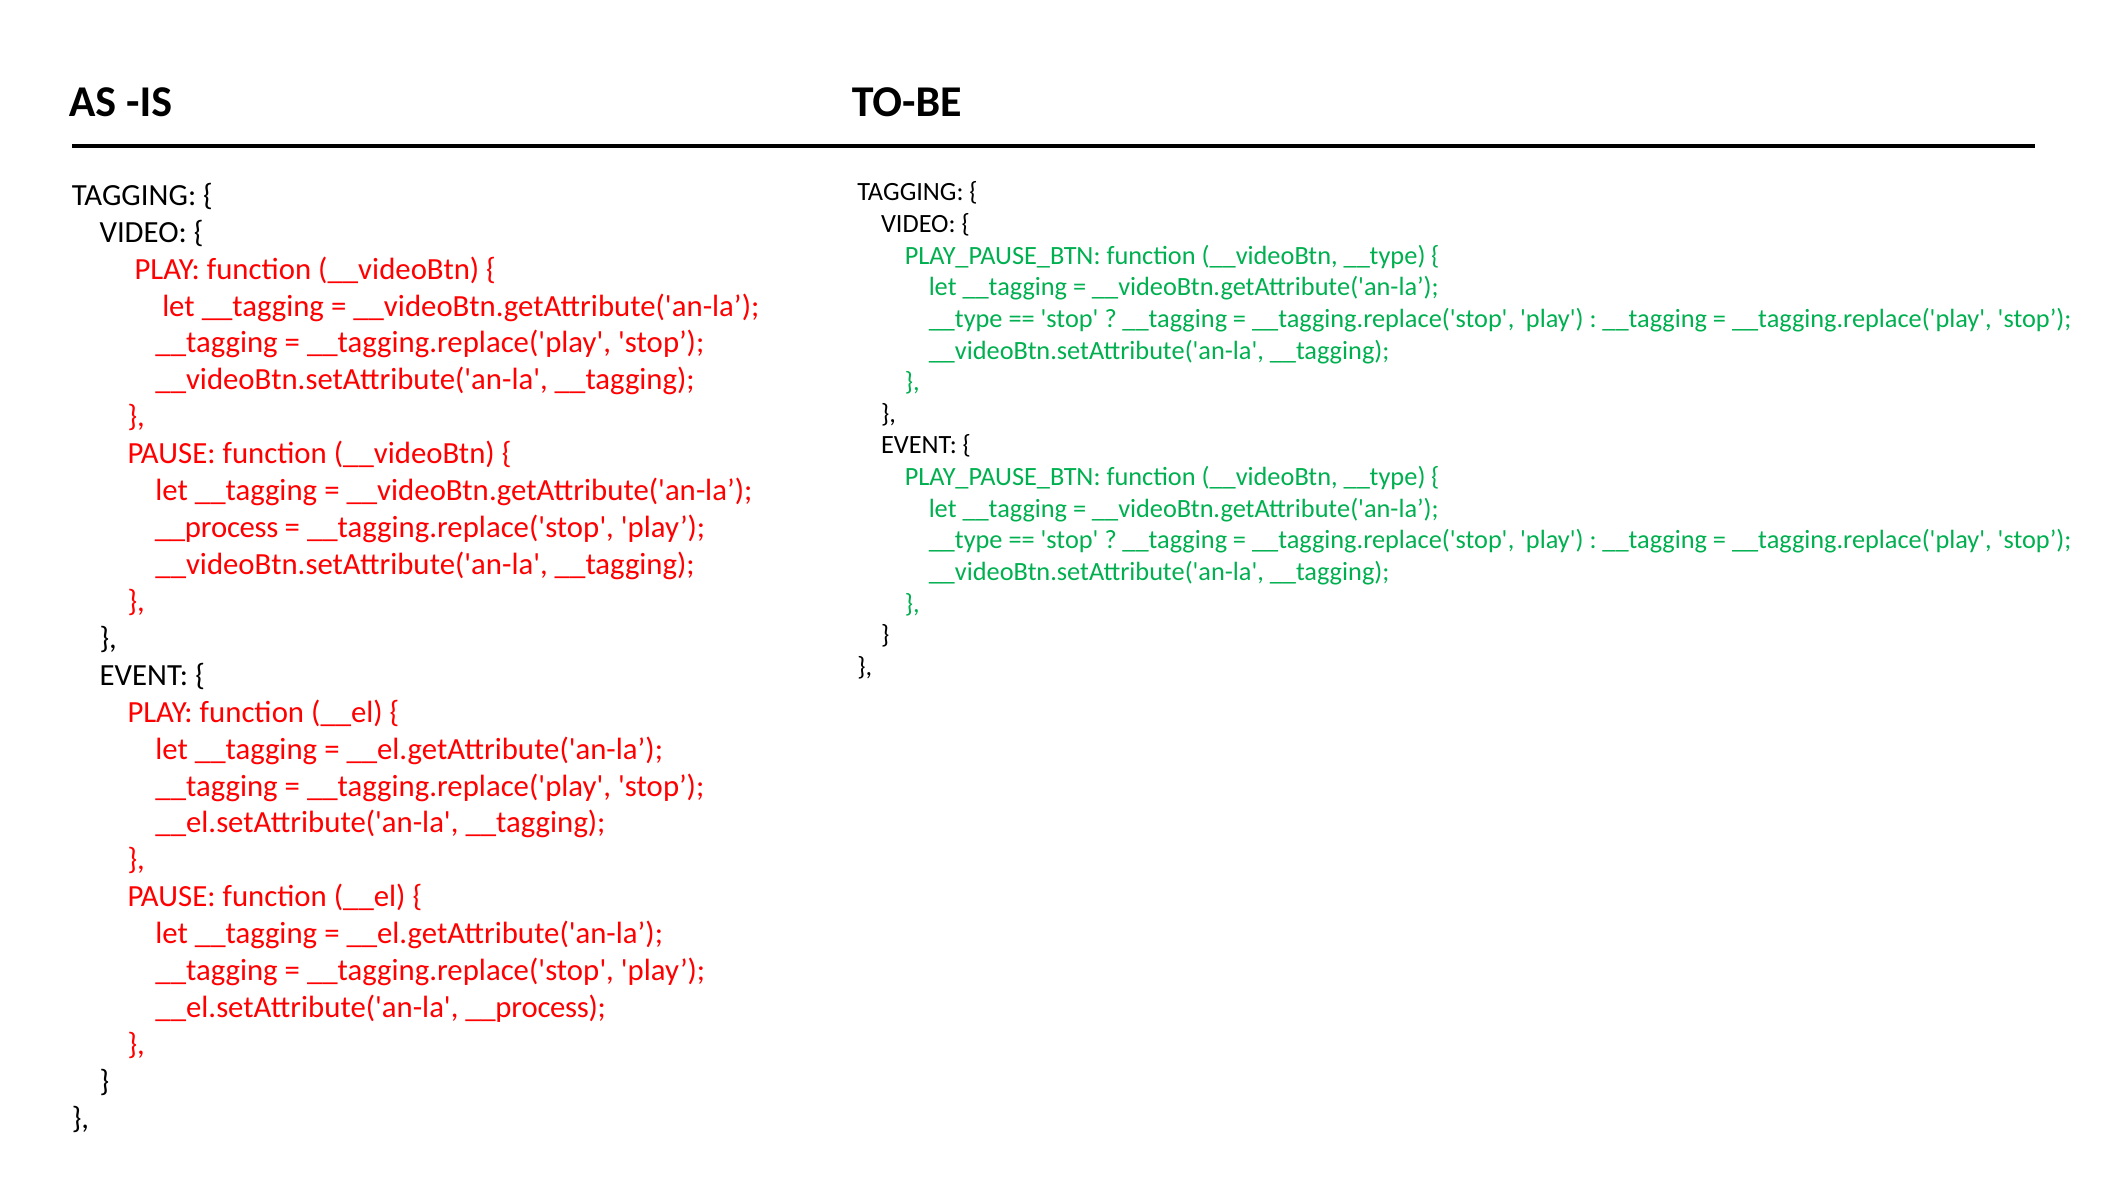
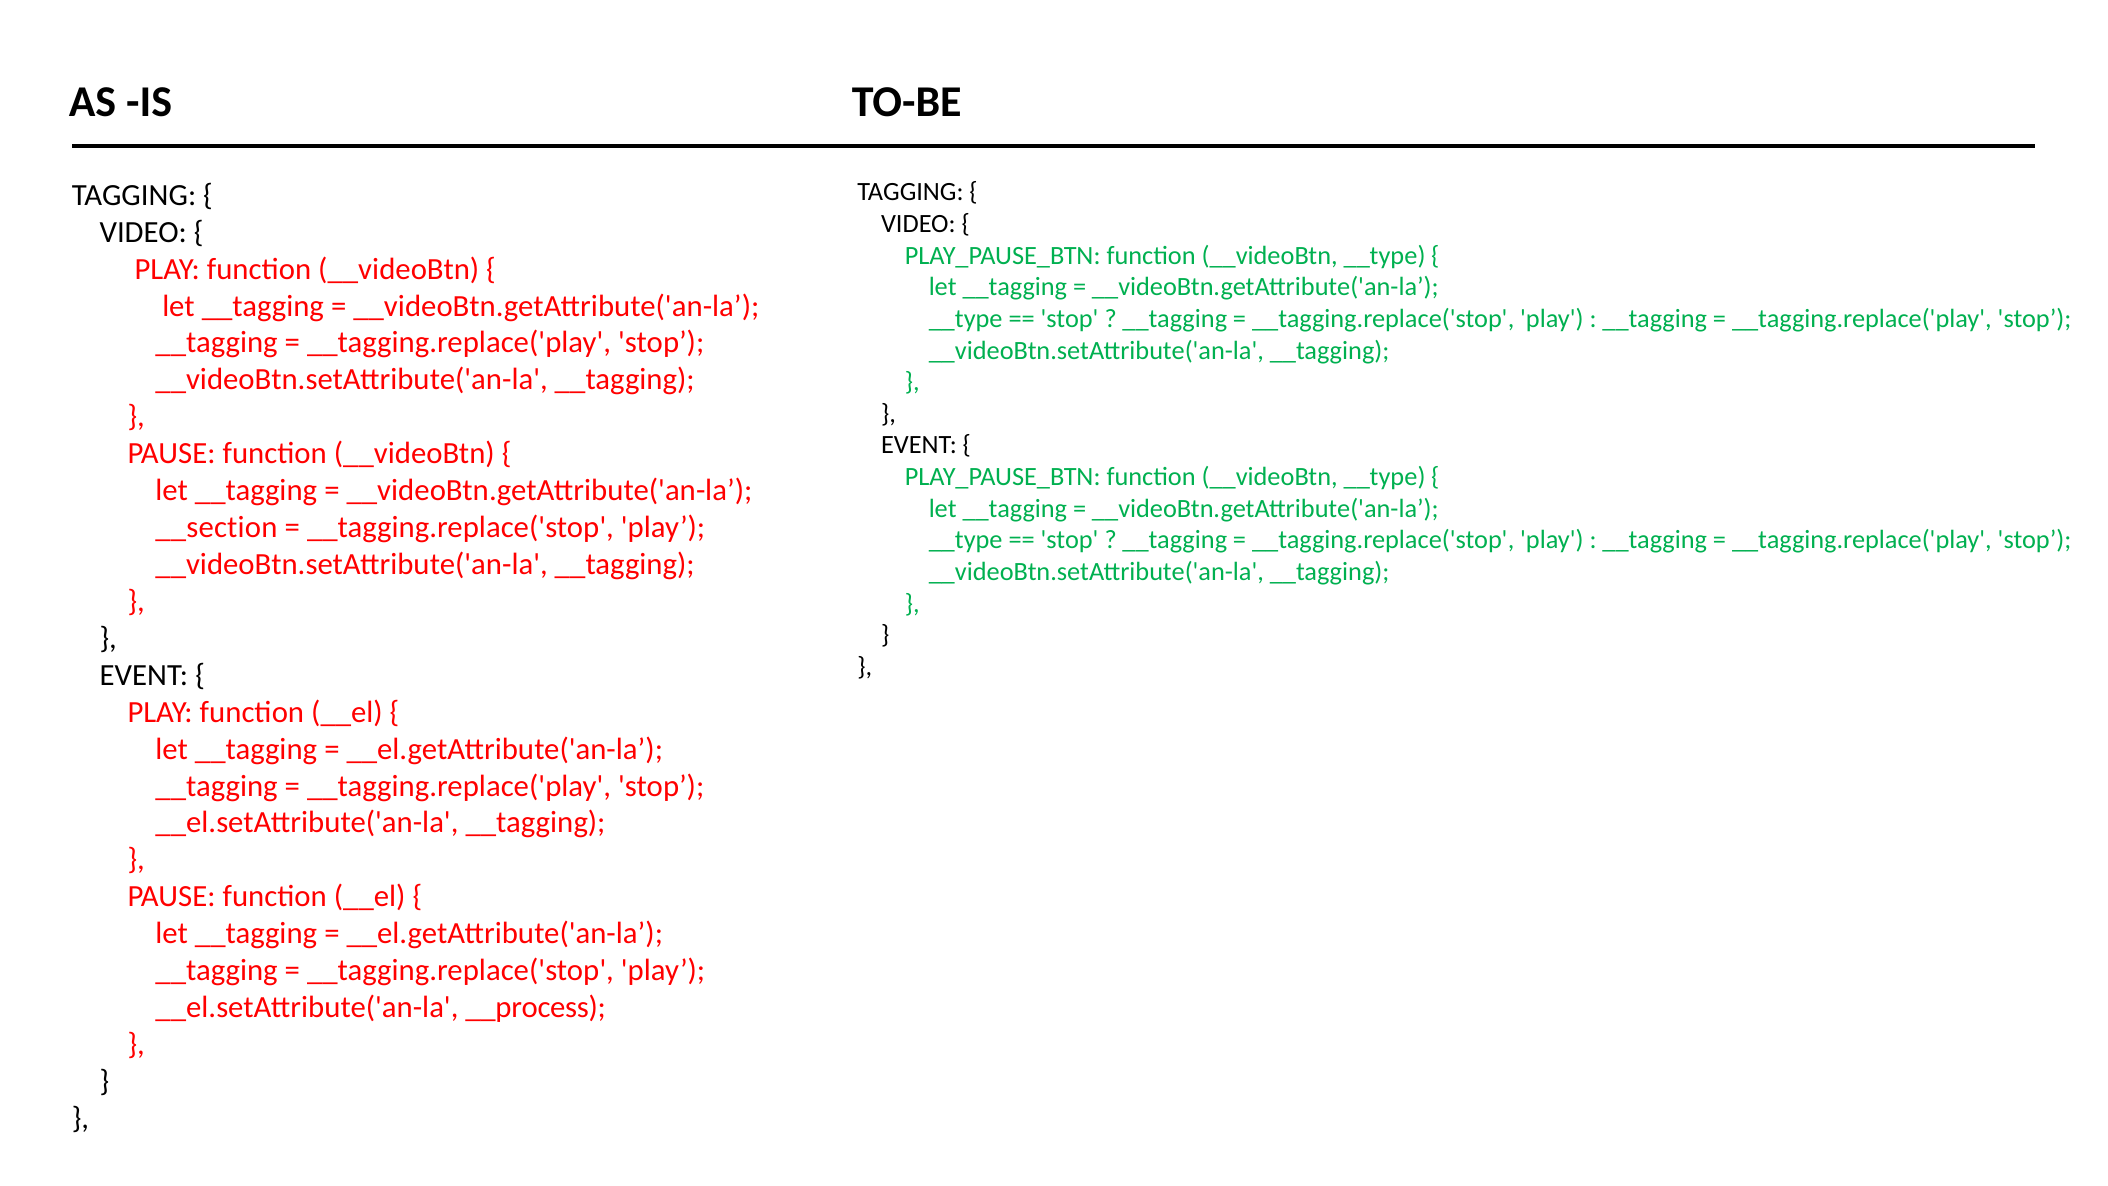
__process: __process -> __section (216, 527)
